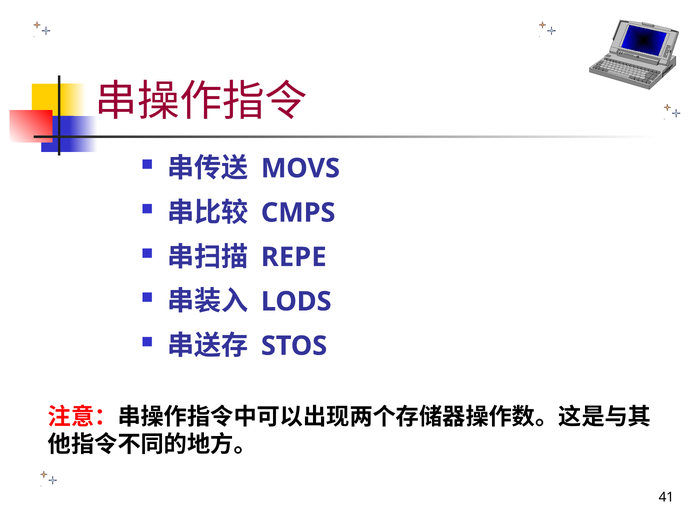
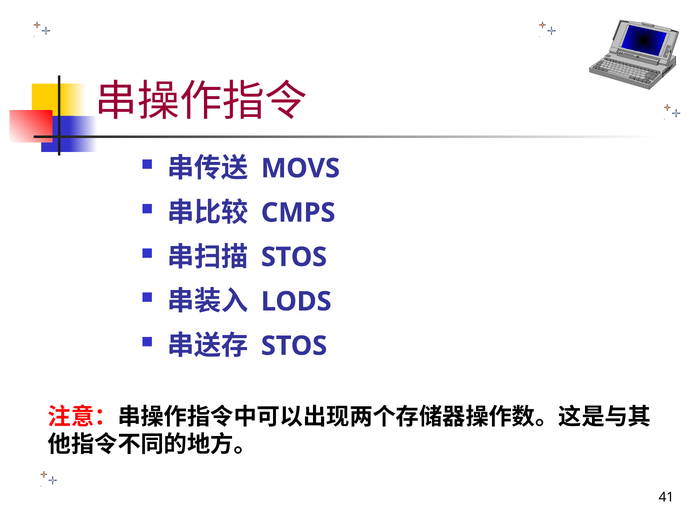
REPE: REPE -> STOS (294, 257)
